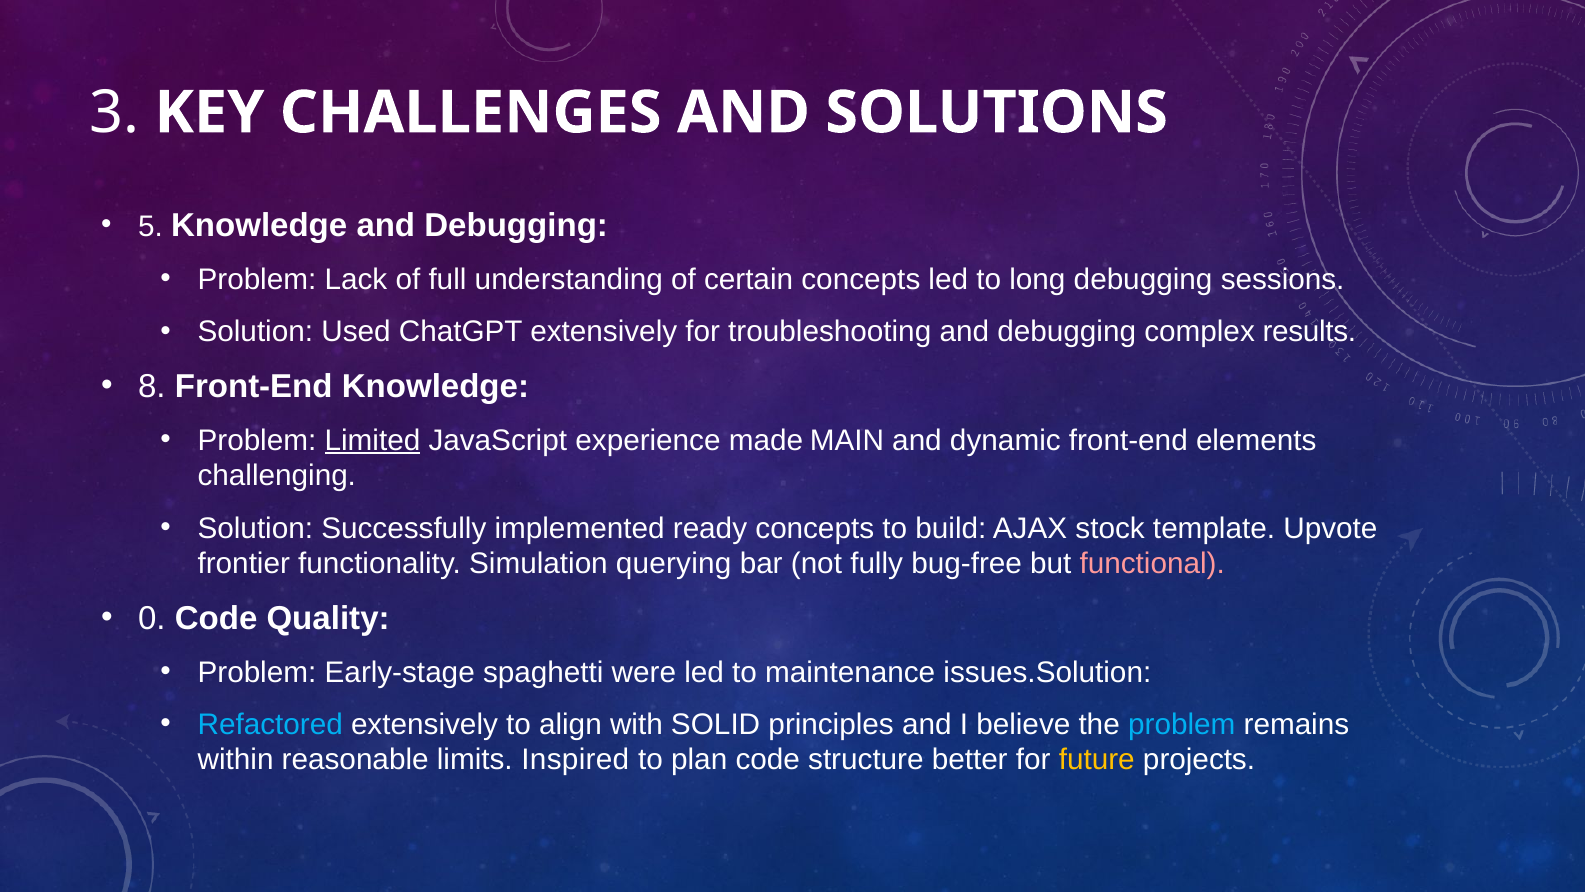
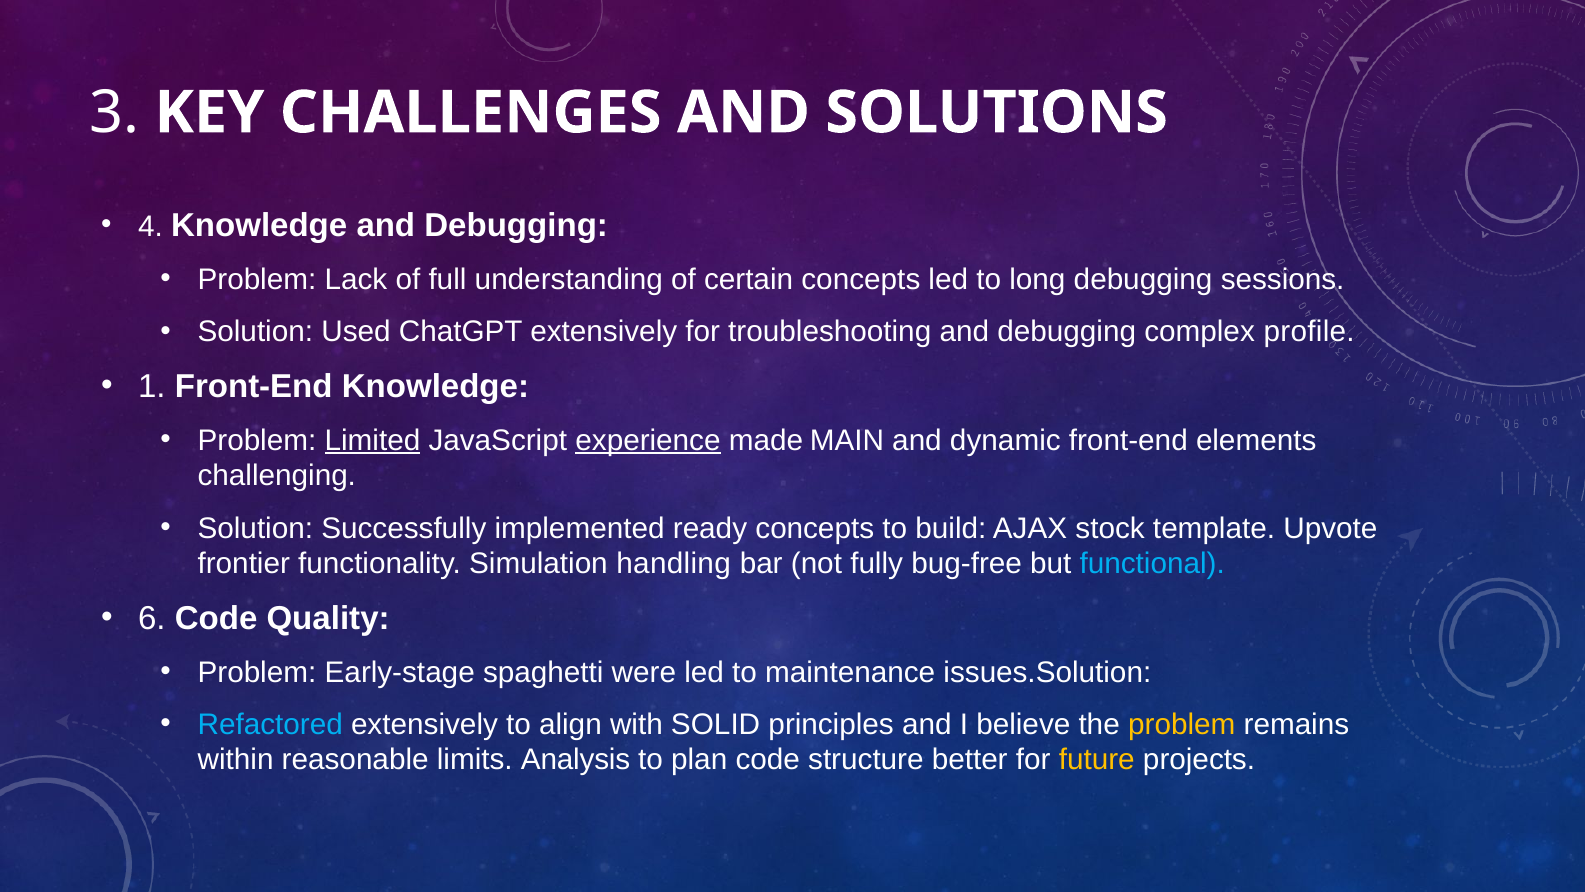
5: 5 -> 4 (151, 227)
results: results -> profile (1309, 332)
8: 8 -> 1 (152, 386)
experience underline: none -> present (648, 440)
querying: querying -> handling (674, 564)
functional colour: pink -> light blue (1152, 564)
0: 0 -> 6 (152, 618)
problem colour: light blue -> yellow (1182, 724)
Inspired: Inspired -> Analysis (576, 760)
